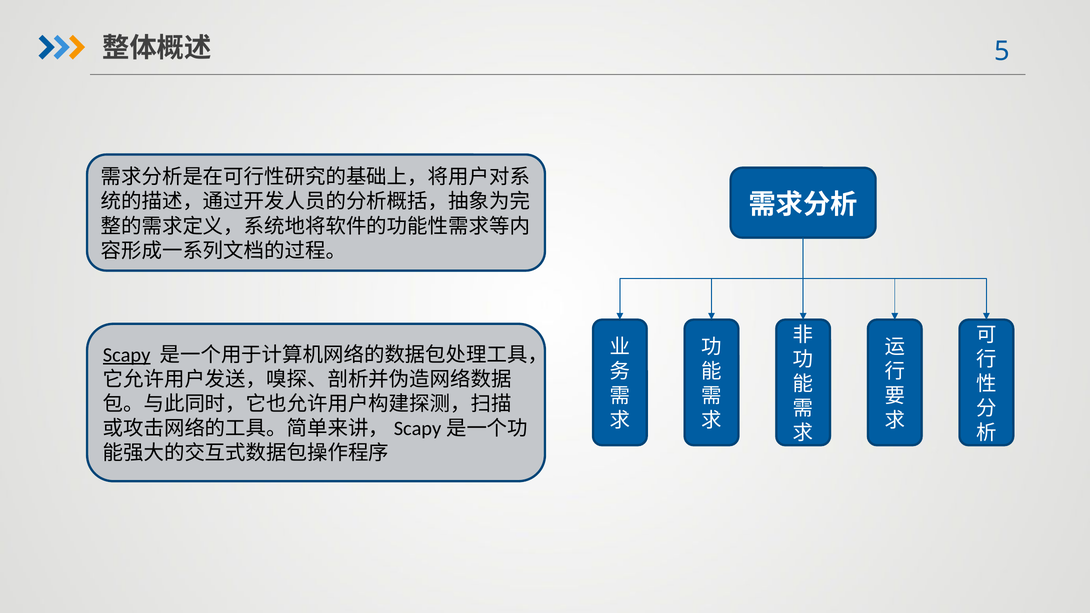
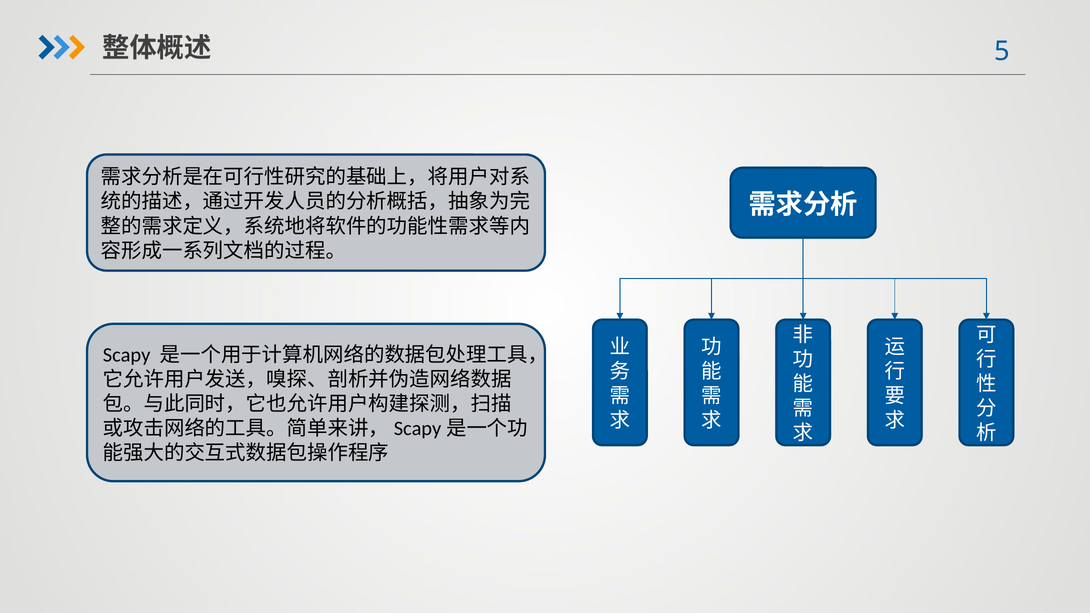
Scapy underline: present -> none (127, 355)
